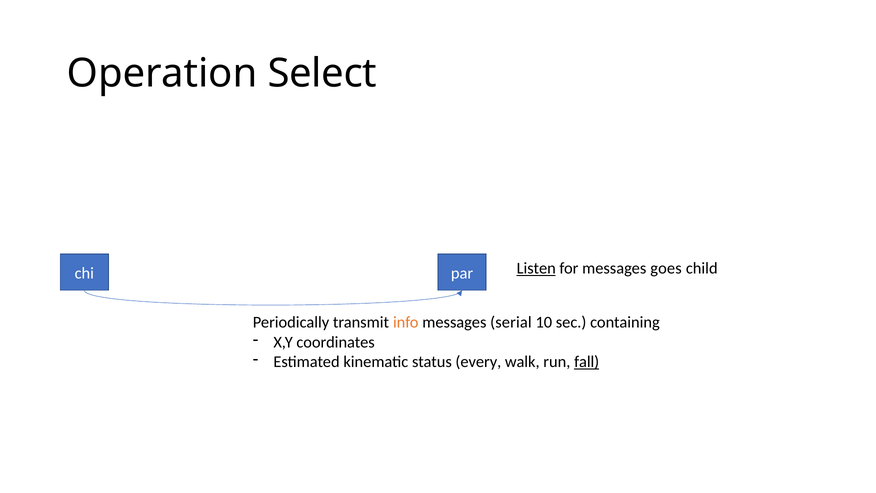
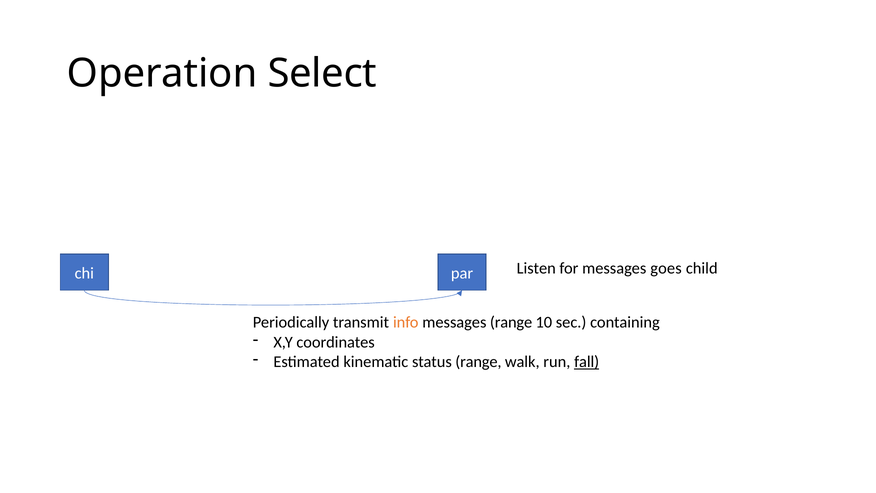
Listen underline: present -> none (536, 268)
messages serial: serial -> range (511, 322)
status every: every -> range (478, 362)
